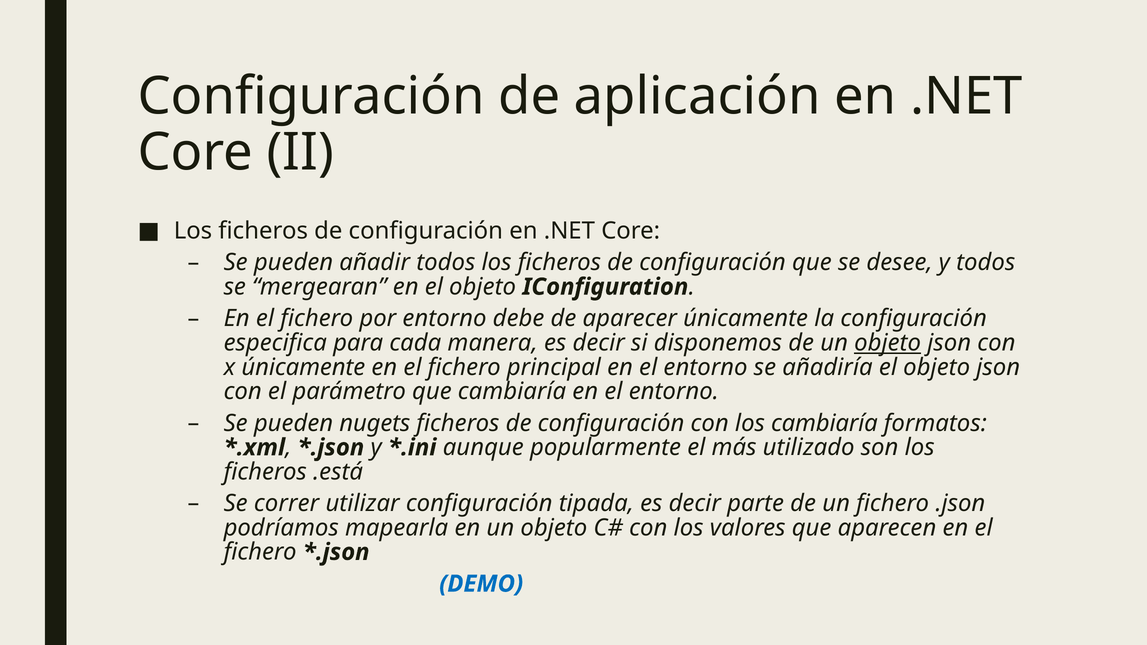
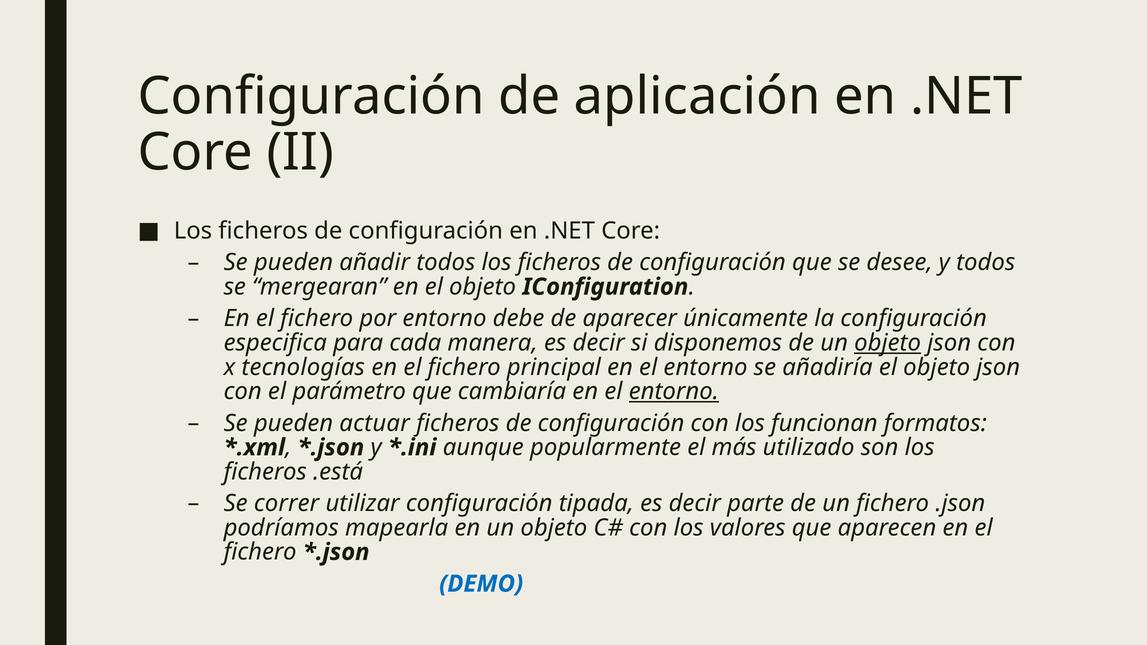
x únicamente: únicamente -> tecnologías (303, 367)
entorno underline: none -> present (674, 392)
nugets: nugets -> actuar (375, 423)
los cambiaría: cambiaría -> funcionan (824, 423)
